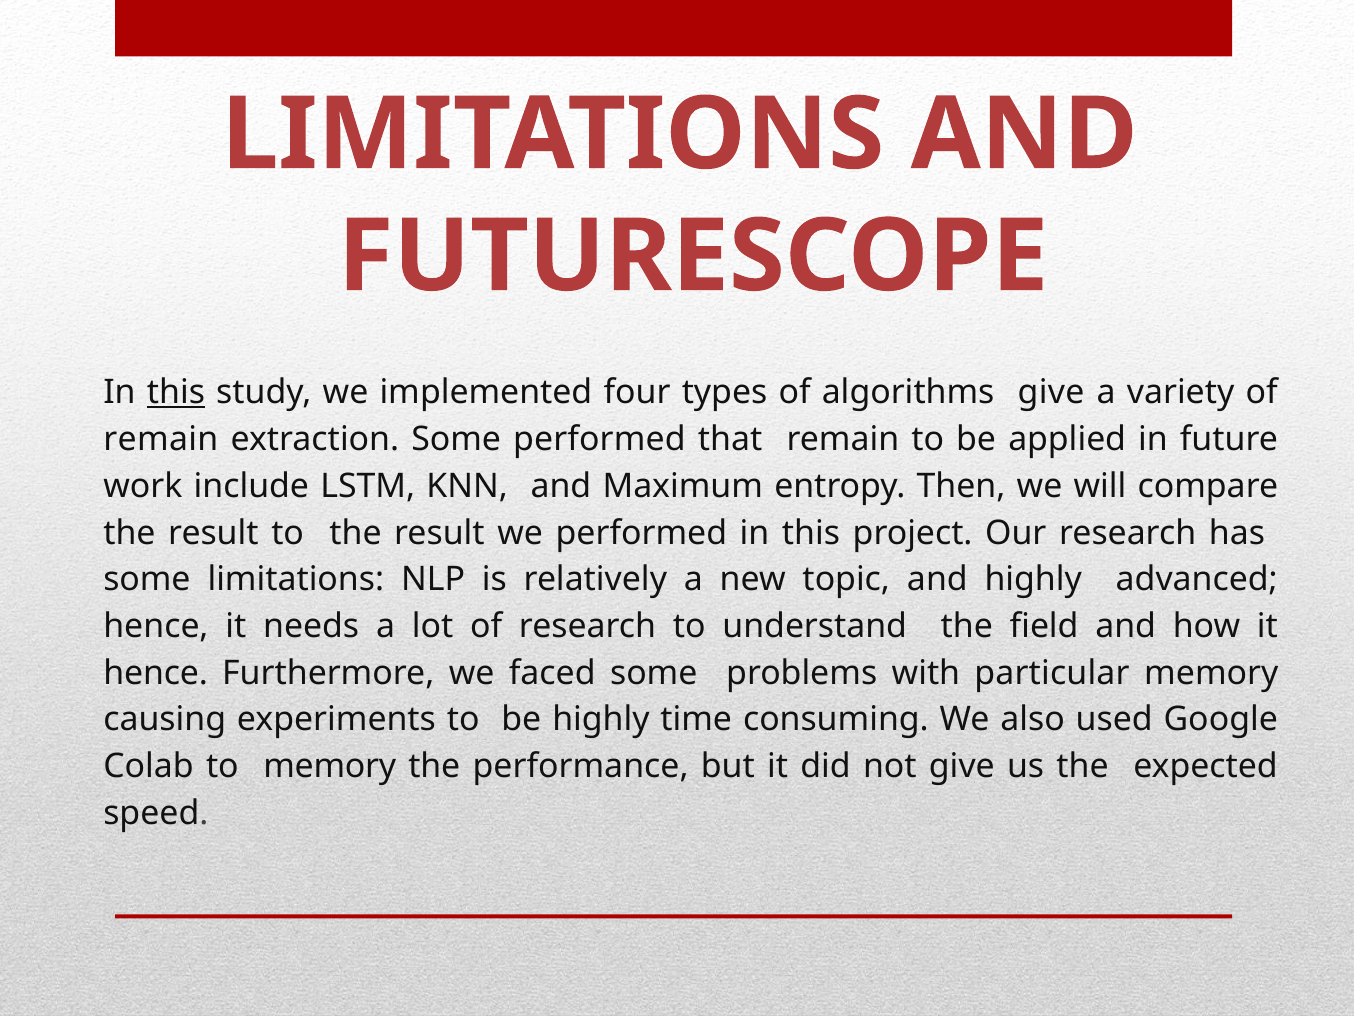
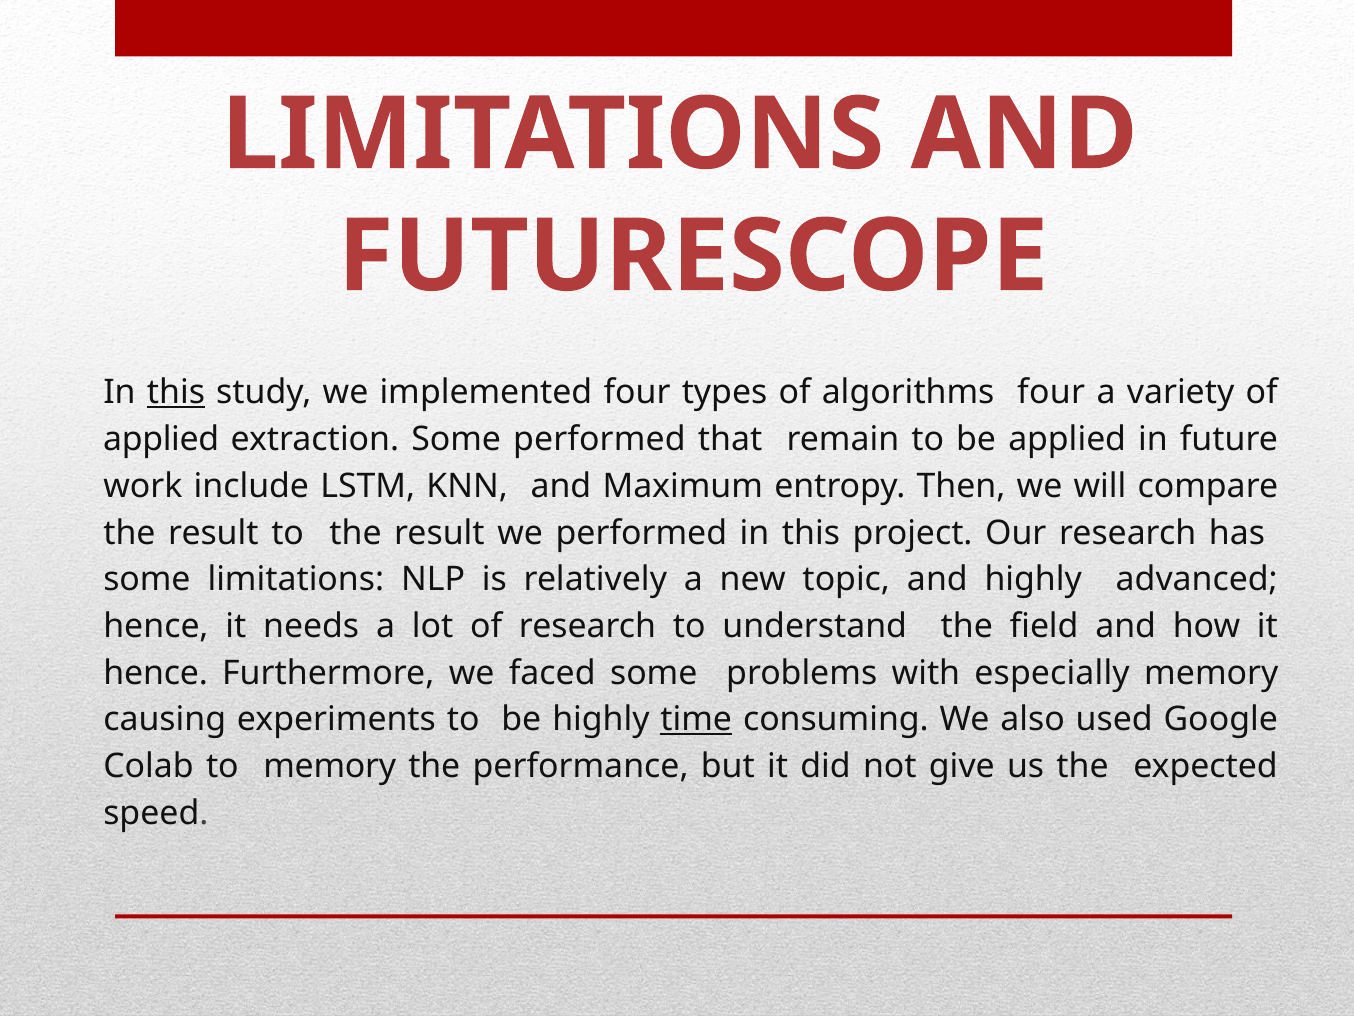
algorithms give: give -> four (1051, 393)
remain: remain -> applied (161, 439)
particular: particular -> especially (1052, 673)
time underline: none -> present (696, 719)
